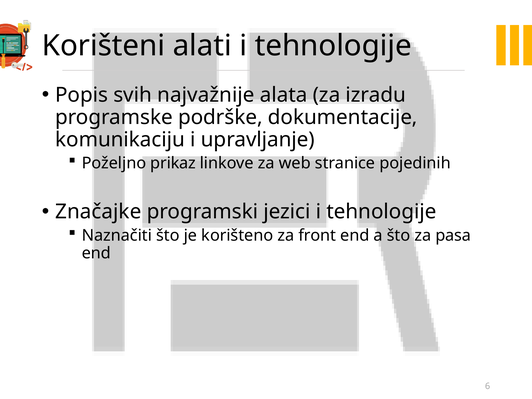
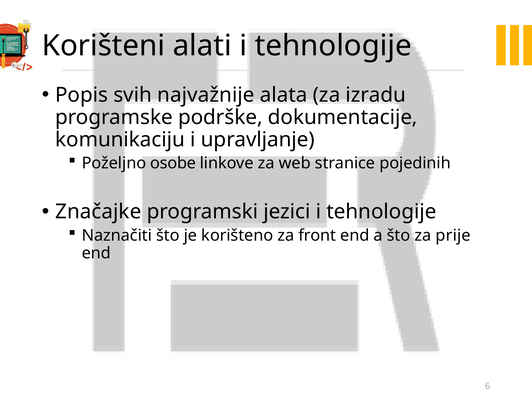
prikaz: prikaz -> osobe (173, 163)
pasa: pasa -> prije (453, 235)
